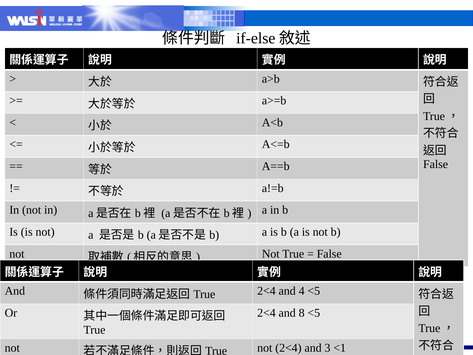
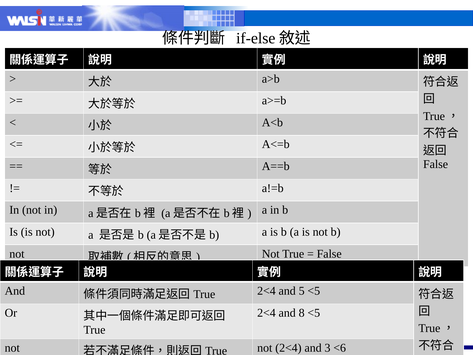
4: 4 -> 5 (302, 291)
<1: <1 -> <6 (340, 348)
